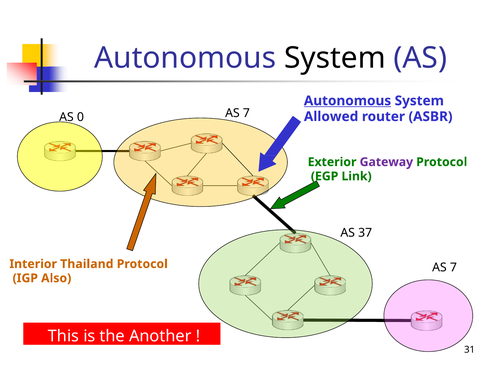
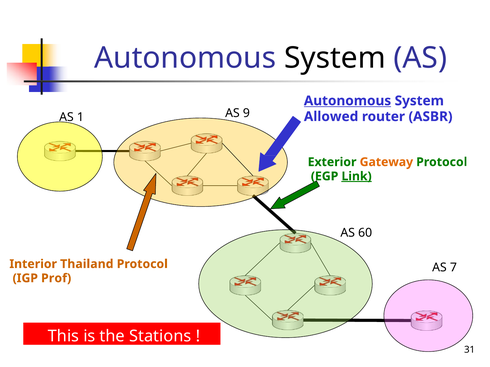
7: 7 -> 9 (246, 113)
0: 0 -> 1 (80, 117)
Gateway colour: purple -> orange (386, 162)
Link underline: none -> present (357, 176)
37: 37 -> 60 (365, 233)
Also: Also -> Prof (56, 279)
Another: Another -> Stations (160, 337)
